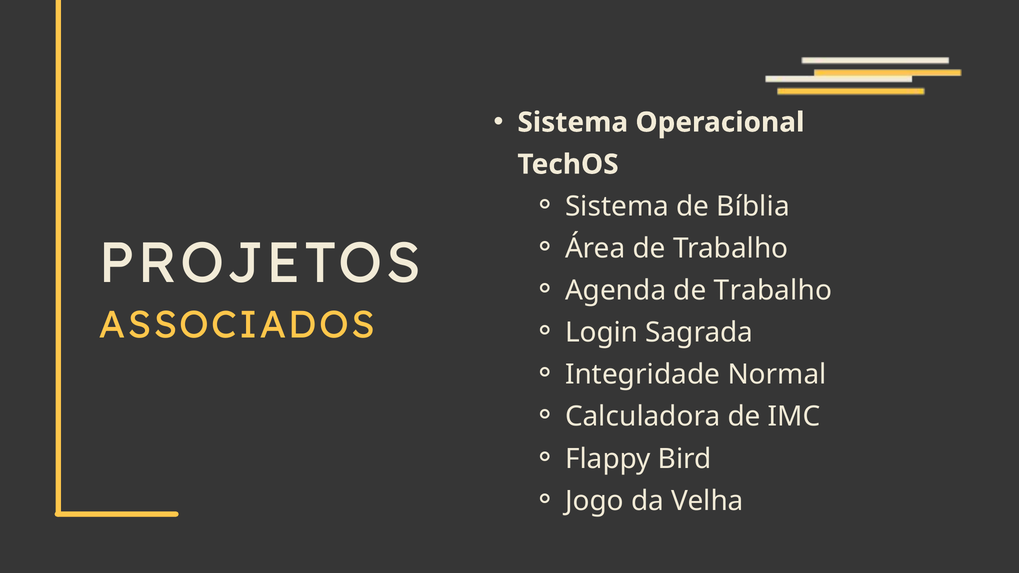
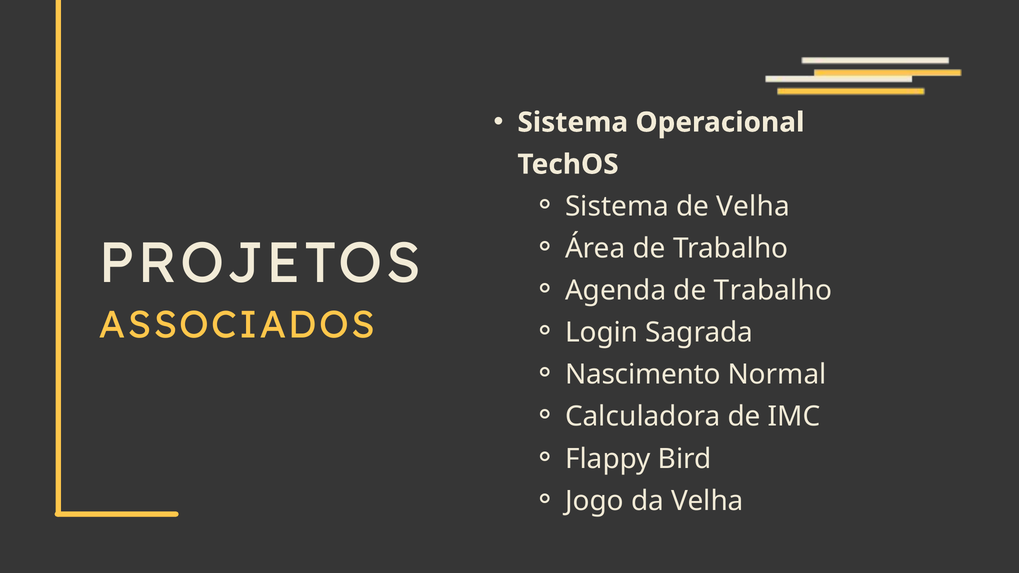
de Bíblia: Bíblia -> Velha (753, 207)
Integridade: Integridade -> Nascimento (643, 375)
